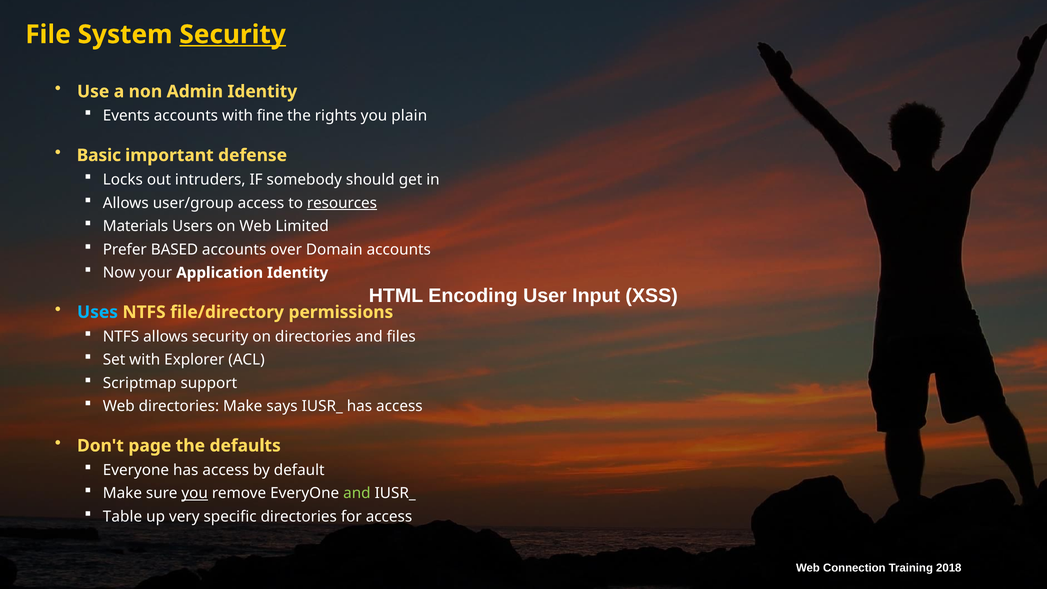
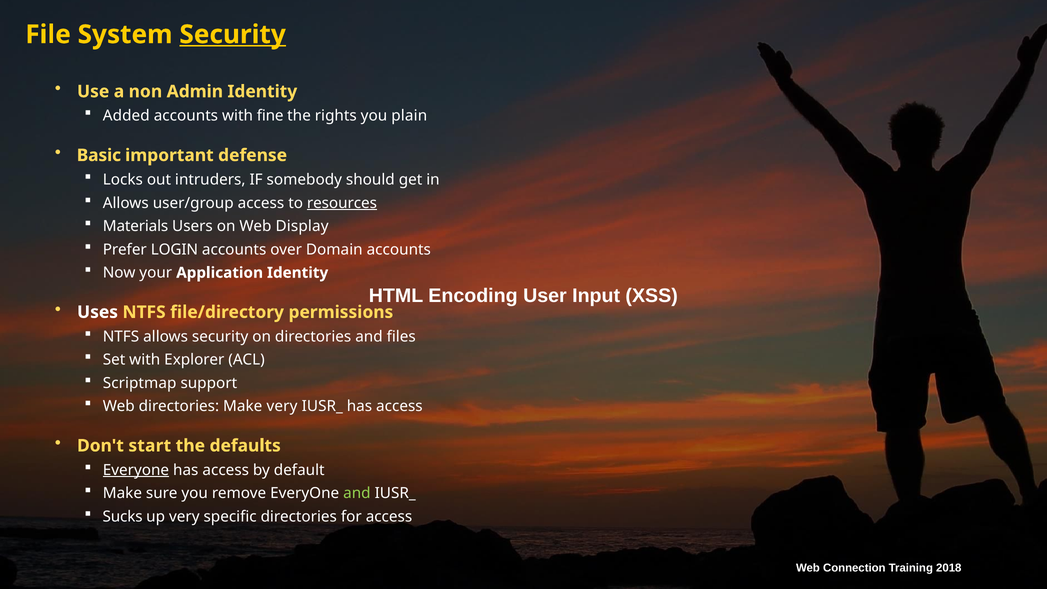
Events: Events -> Added (126, 116)
Limited: Limited -> Display (302, 226)
BASED: BASED -> LOGIN (174, 249)
Uses colour: light blue -> white (98, 312)
Make says: says -> very (282, 406)
page: page -> start (150, 446)
Everyone underline: none -> present (136, 470)
you underline: present -> none (195, 493)
Table: Table -> Sucks (123, 517)
